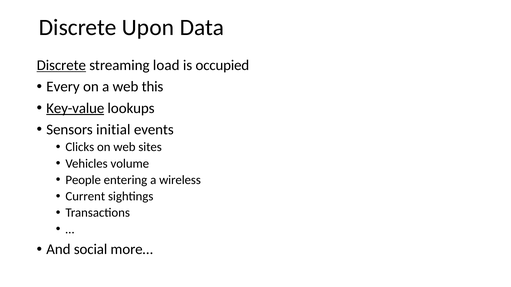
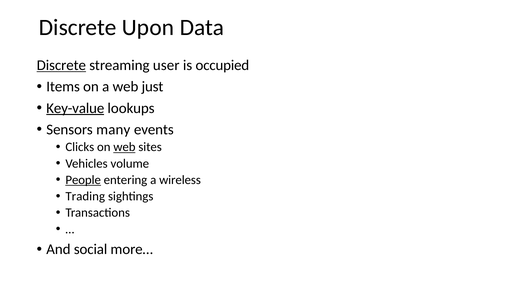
load: load -> user (166, 65)
Every: Every -> Items (63, 87)
this: this -> just (153, 87)
initial: initial -> many (113, 130)
web underline: none -> present (124, 147)
People underline: none -> present (83, 180)
Current: Current -> Trading (85, 197)
